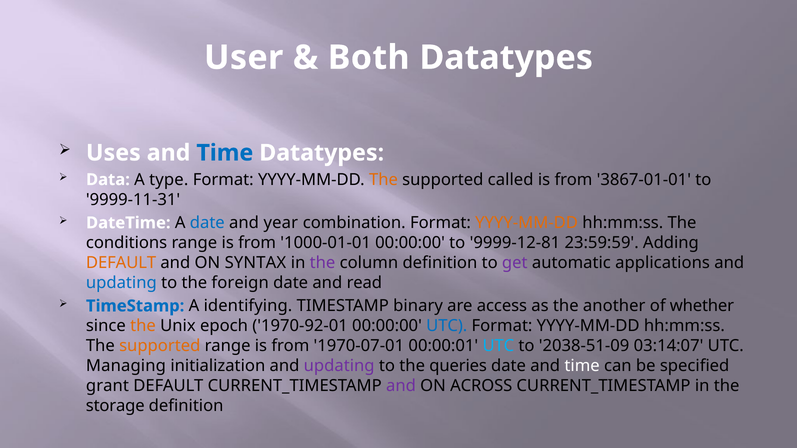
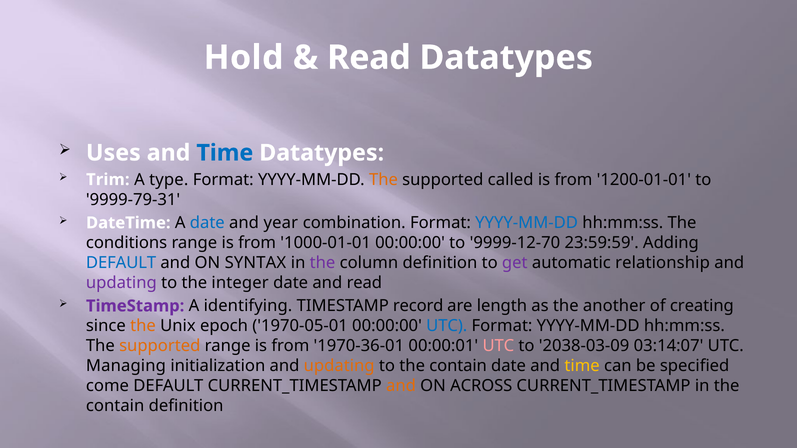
User: User -> Hold (244, 58)
Both: Both -> Read (369, 58)
Data: Data -> Trim (108, 180)
3867-01-01: 3867-01-01 -> 1200-01-01 (644, 180)
9999-11-31: 9999-11-31 -> 9999-79-31 (133, 200)
YYYY-MM-DD colour: orange -> blue (527, 223)
9999-12-81: 9999-12-81 -> 9999-12-70 (515, 243)
DEFAULT colour: orange -> blue (121, 263)
applications: applications -> relationship (662, 263)
updating colour: blue -> purple (121, 283)
foreign: foreign -> integer (240, 283)
TimeStamp colour: blue -> purple (135, 306)
binary: binary -> record (418, 306)
access: access -> length (502, 306)
whether: whether -> creating (702, 306)
1970-92-01: 1970-92-01 -> 1970-05-01 (300, 326)
1970-07-01: 1970-07-01 -> 1970-36-01 (359, 346)
UTC colour: light blue -> pink (498, 346)
2038-51-09: 2038-51-09 -> 2038-03-09 (584, 346)
updating colour: purple -> orange (339, 366)
to the queries: queries -> contain (458, 366)
time colour: white -> yellow (582, 366)
grant: grant -> come (107, 386)
and colour: purple -> orange (401, 386)
storage: storage -> contain (115, 406)
